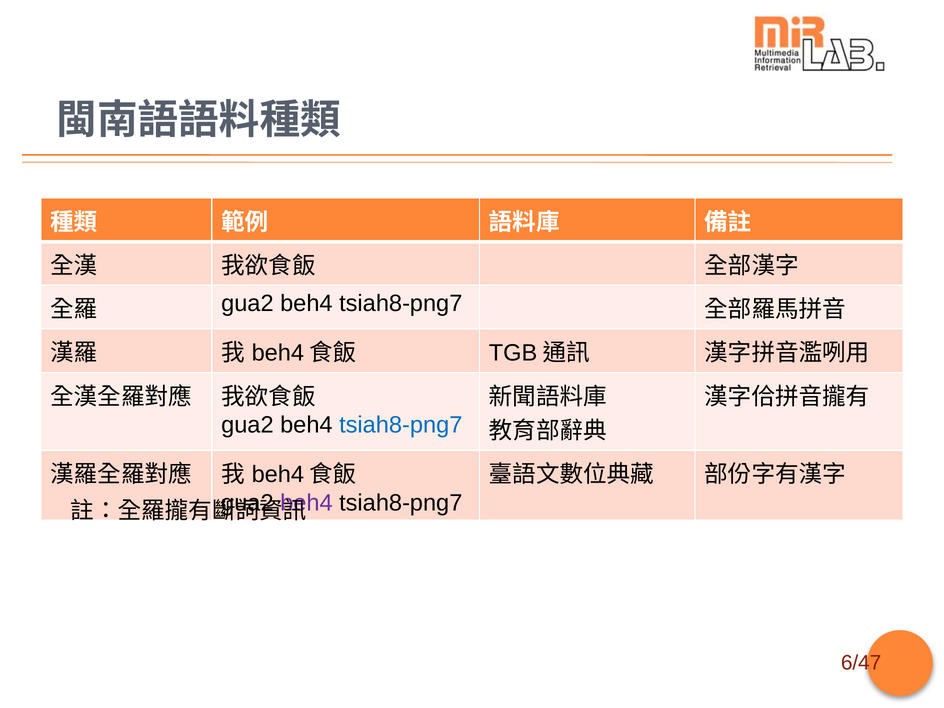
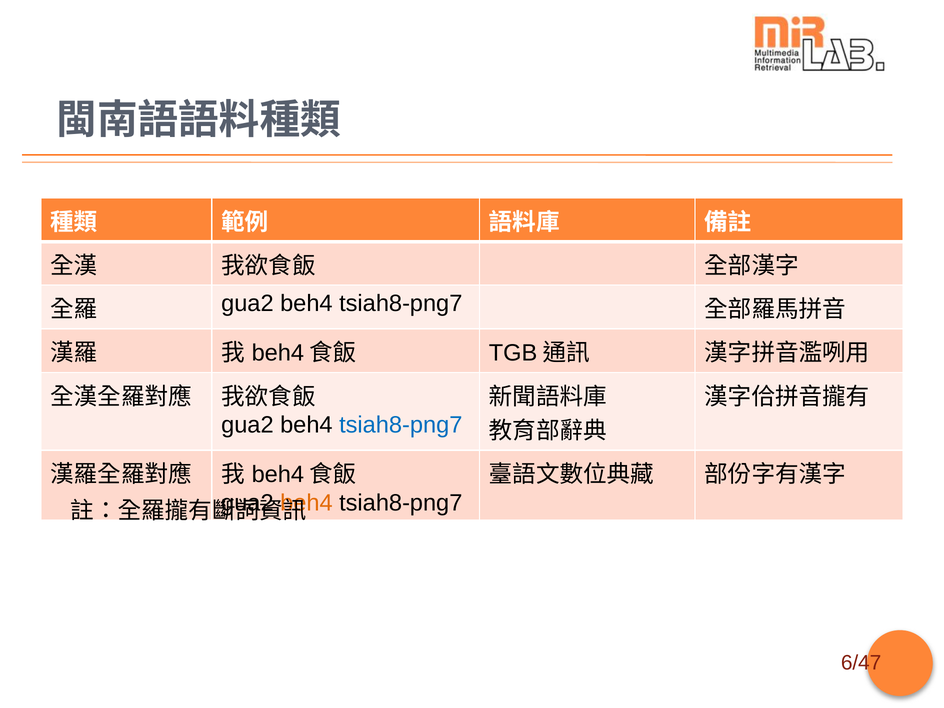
beh4 colour: purple -> orange (306, 503)
